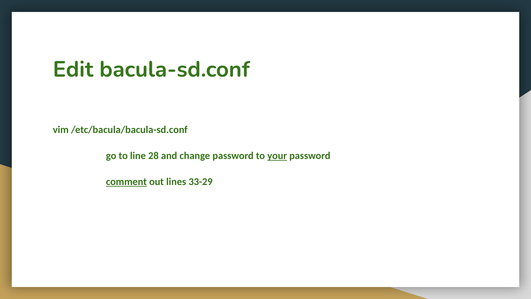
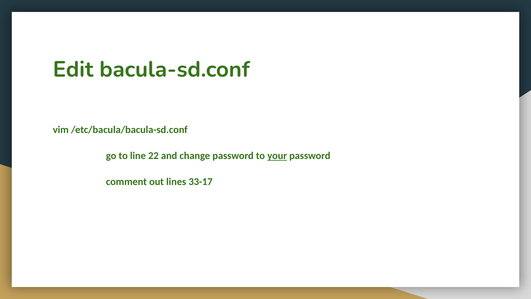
28: 28 -> 22 (153, 156)
comment underline: present -> none (126, 182)
33-29: 33-29 -> 33-17 (201, 182)
